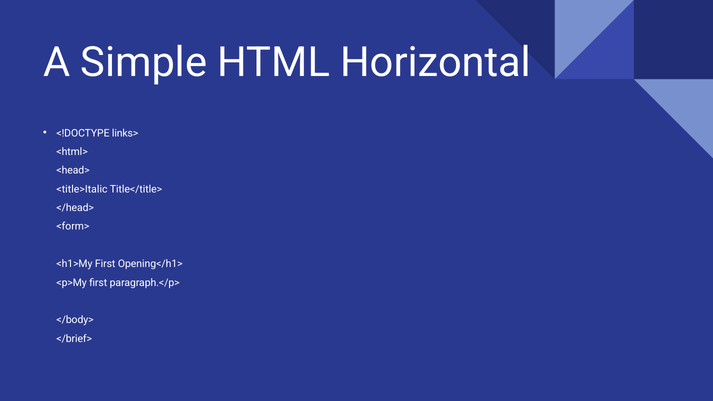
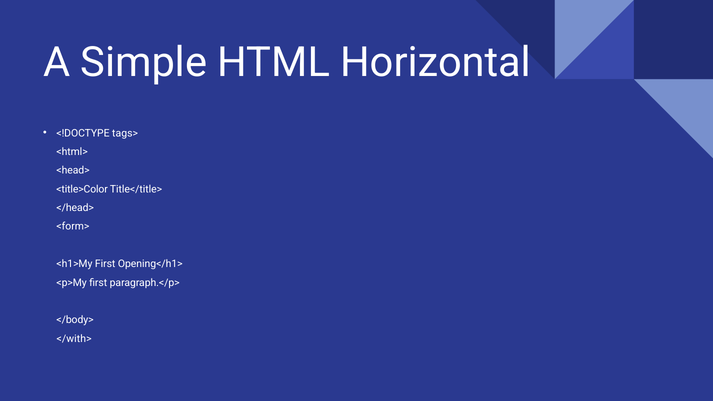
links>: links> -> tags> (125, 133)
<title>Italic: <title>Italic -> <title>Color (82, 189)
</brief>: </brief> -> </with> (74, 339)
